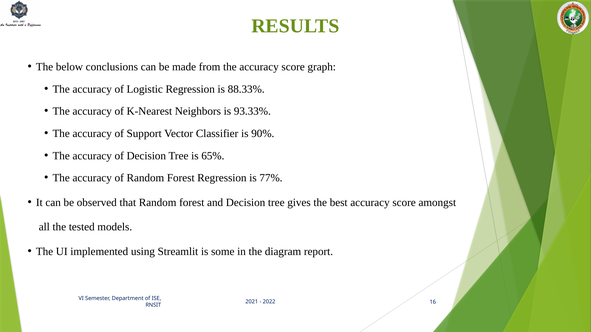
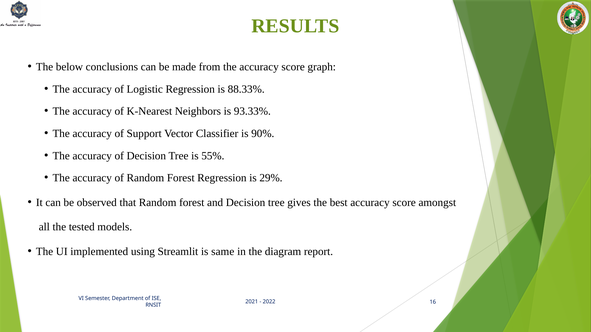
65%: 65% -> 55% (213, 156)
77%: 77% -> 29% (271, 178)
some: some -> same (223, 252)
